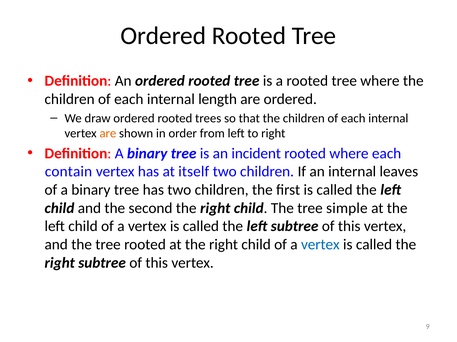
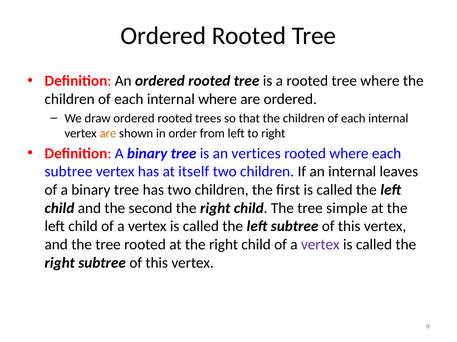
internal length: length -> where (218, 99)
incident: incident -> vertices (256, 154)
contain: contain -> subtree (69, 172)
vertex colour: blue -> purple (320, 245)
